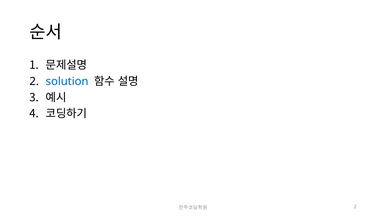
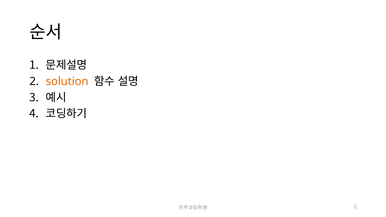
solution colour: blue -> orange (67, 81)
